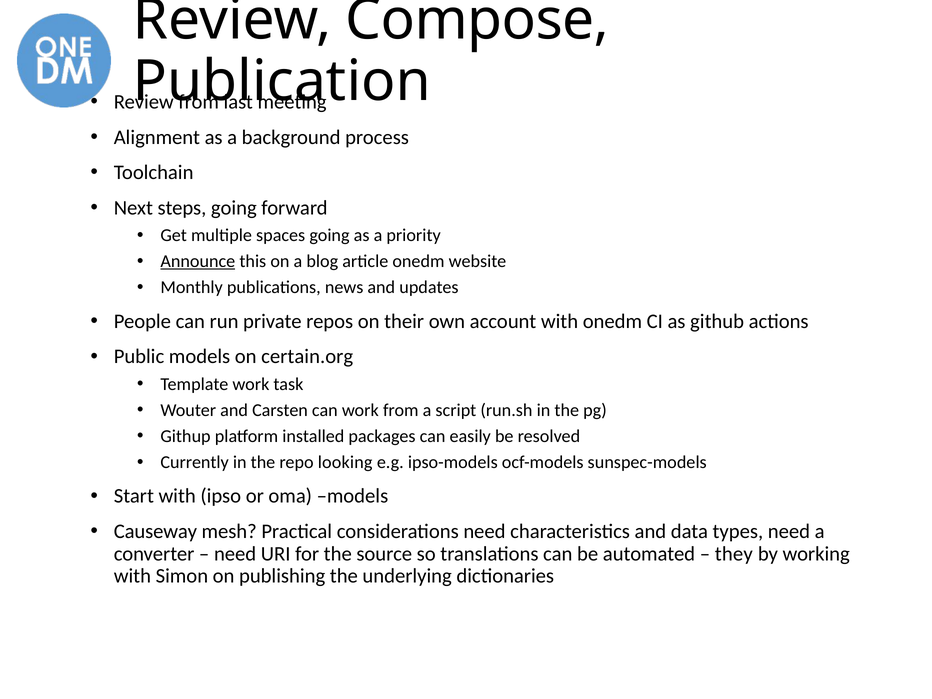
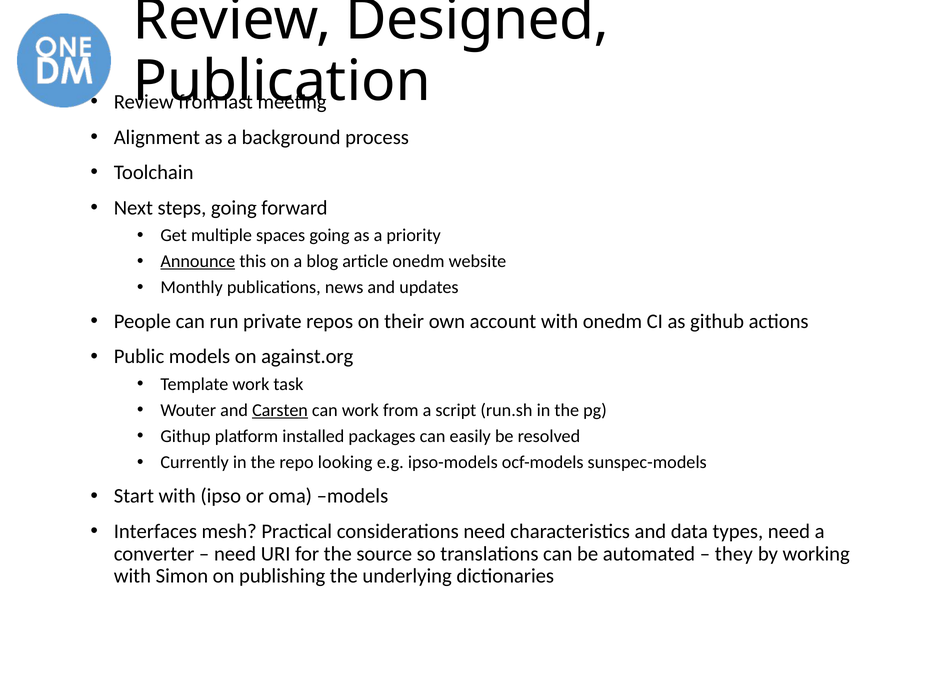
Compose: Compose -> Designed (477, 20)
certain.org: certain.org -> against.org (307, 357)
Carsten underline: none -> present (280, 410)
Causeway: Causeway -> Interfaces (155, 531)
